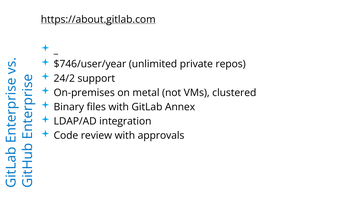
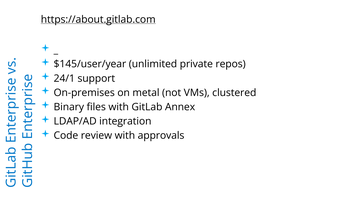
$746/user/year: $746/user/year -> $145/user/year (90, 64)
24/2: 24/2 -> 24/1 (64, 78)
